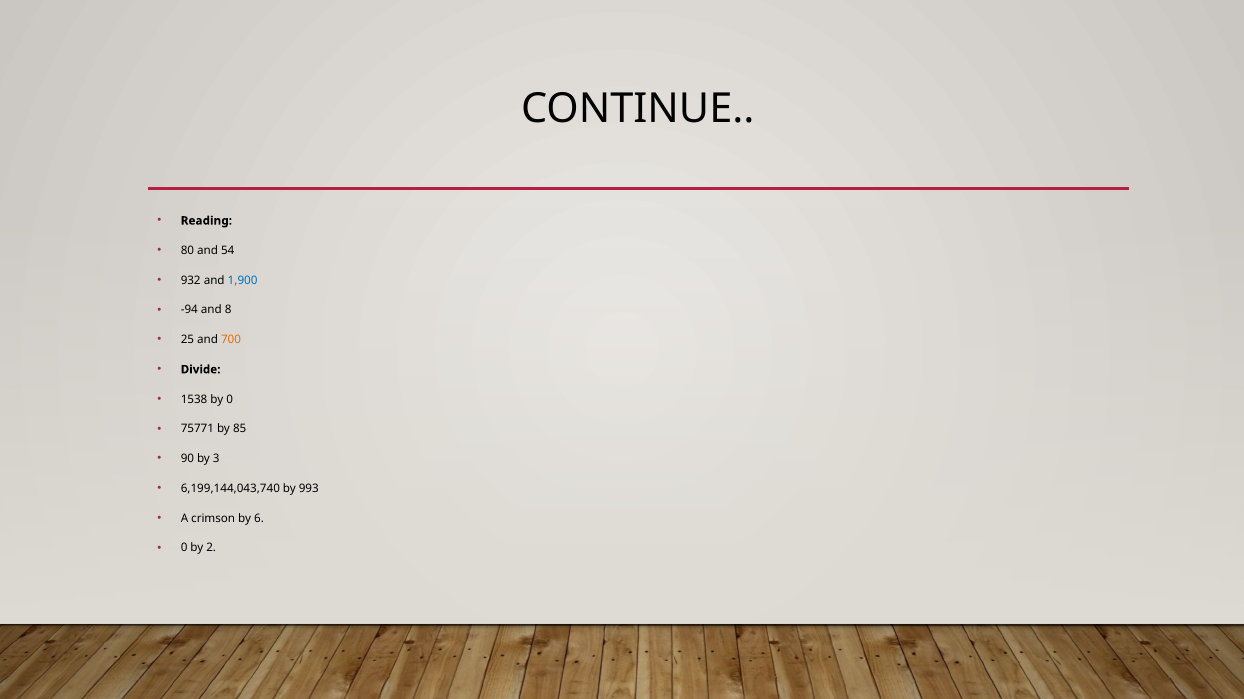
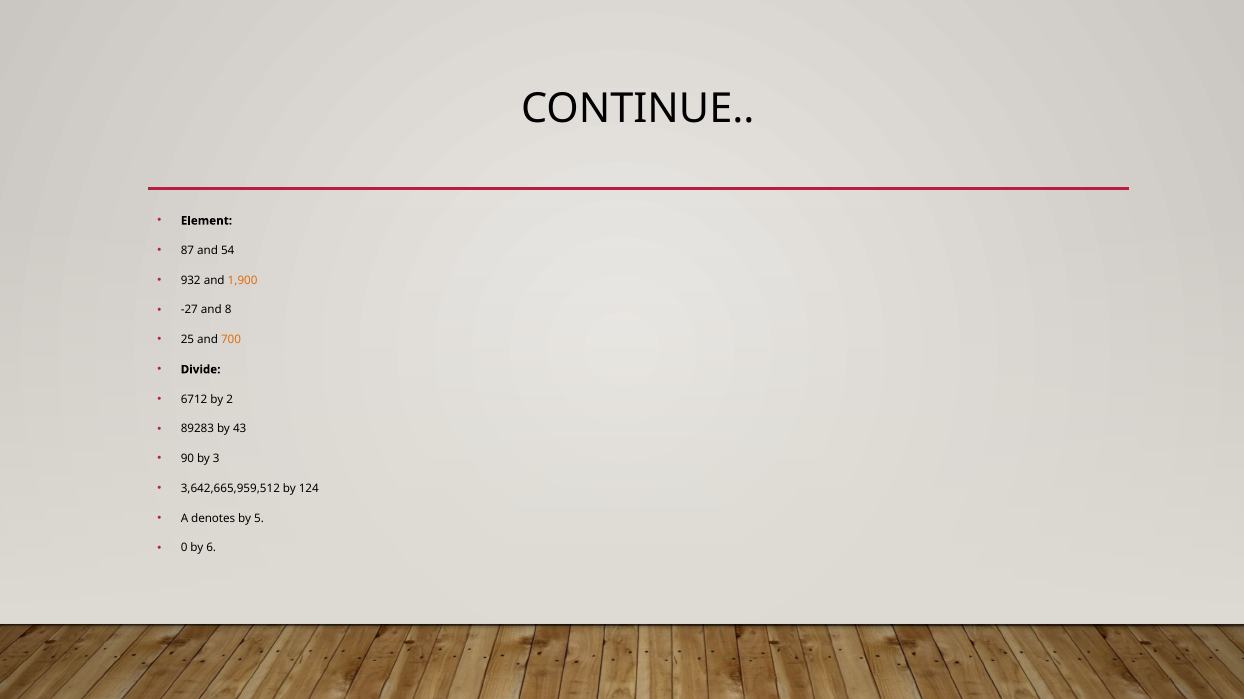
Reading: Reading -> Element (206, 221)
80: 80 -> 87 (187, 251)
1,900 colour: blue -> orange (243, 281)
-94: -94 -> -27 (189, 310)
1538: 1538 -> 6712 (194, 400)
by 0: 0 -> 2 (230, 400)
75771: 75771 -> 89283 (197, 429)
85: 85 -> 43 (240, 429)
6,199,144,043,740: 6,199,144,043,740 -> 3,642,665,959,512 (230, 489)
993: 993 -> 124 (309, 489)
crimson: crimson -> denotes (213, 519)
6: 6 -> 5 (259, 519)
2: 2 -> 6 (211, 549)
